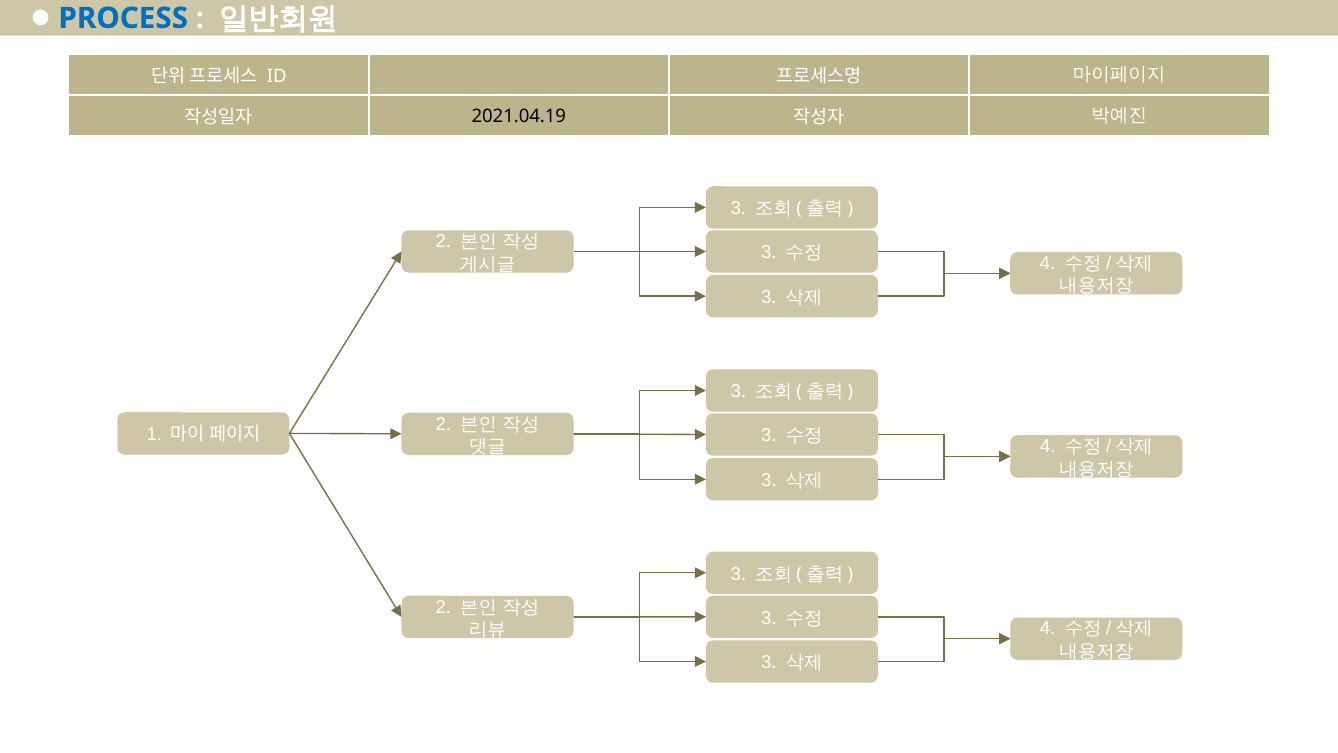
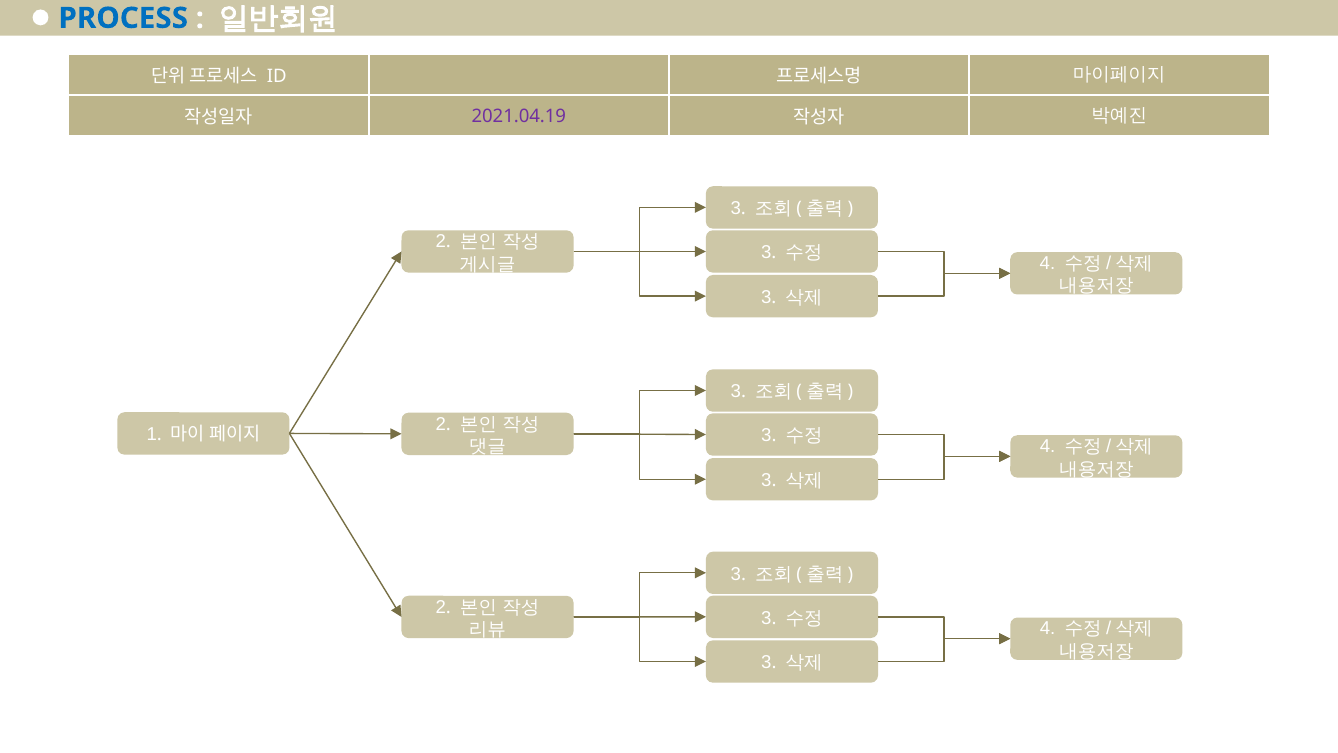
2021.04.19 colour: black -> purple (519, 116)
